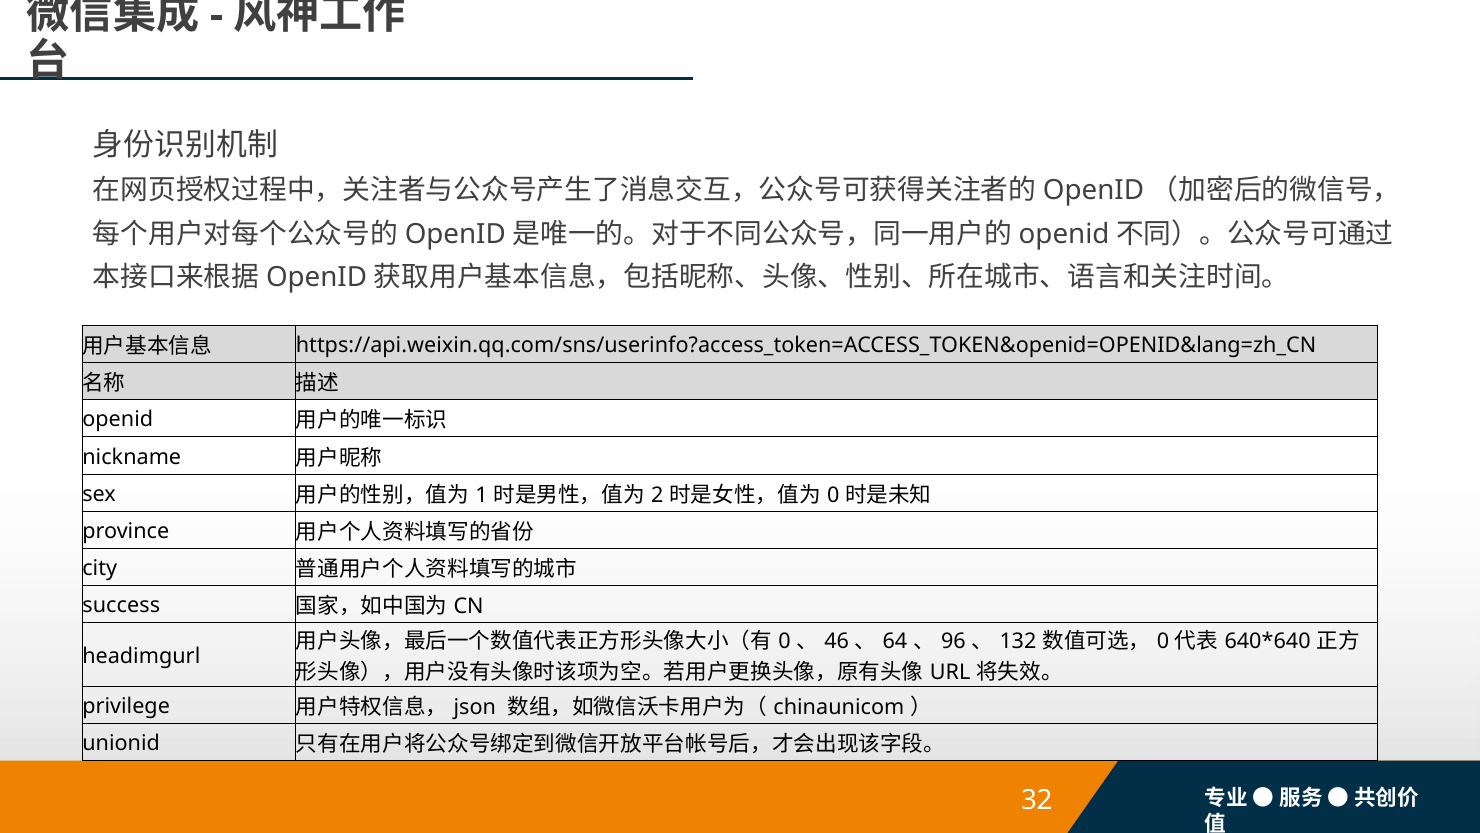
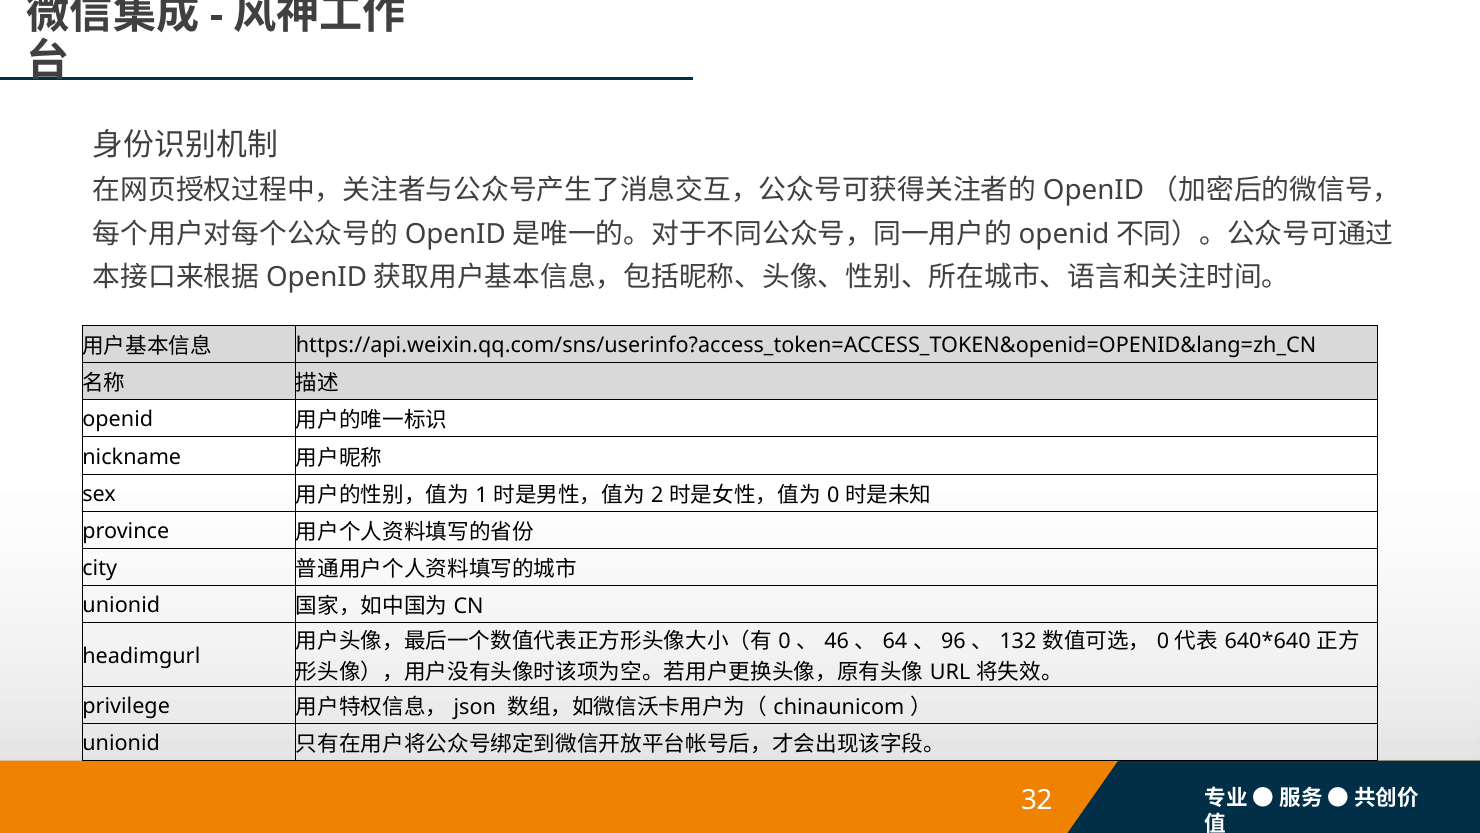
success: success -> unionid (121, 605)
